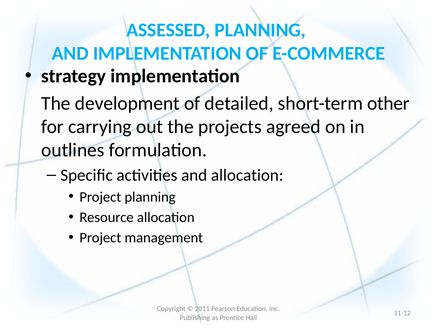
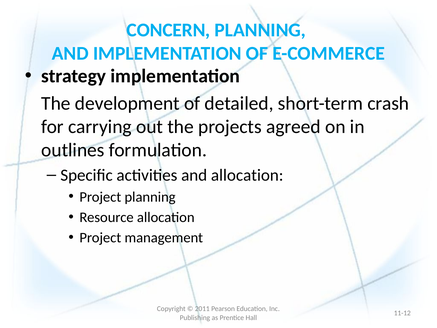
ASSESSED: ASSESSED -> CONCERN (168, 30)
other: other -> crash (388, 103)
